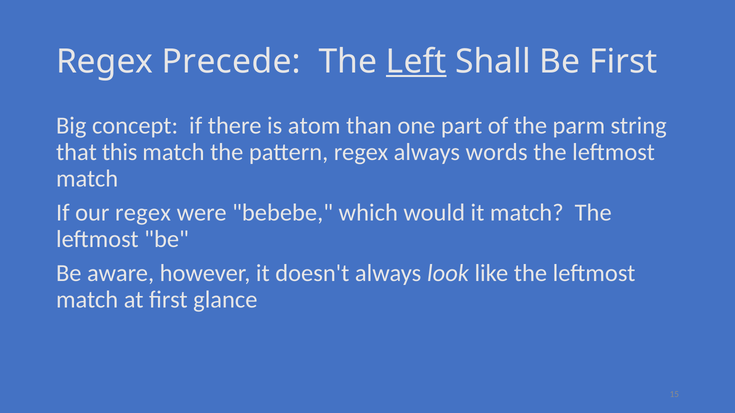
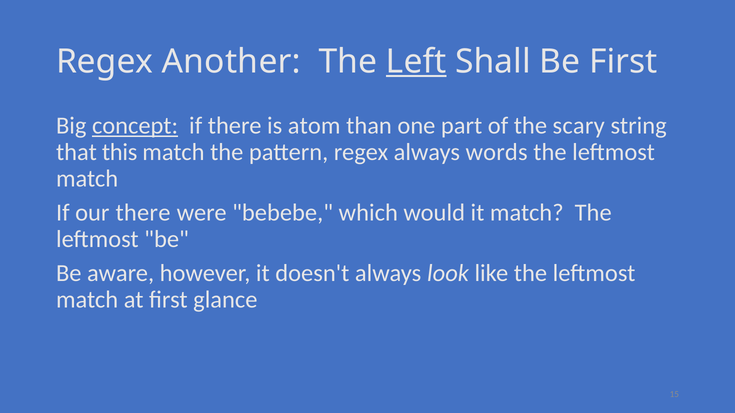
Precede: Precede -> Another (231, 62)
concept underline: none -> present (135, 126)
parm: parm -> scary (579, 126)
our regex: regex -> there (143, 213)
